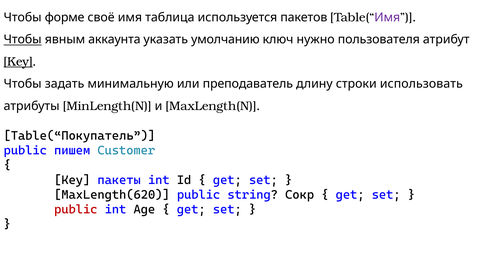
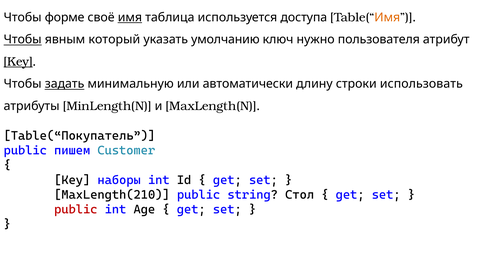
имя underline: none -> present (130, 17)
пакетов: пакетов -> доступа (304, 17)
Имя colour: purple -> orange (387, 17)
аккаунта: аккаунта -> который (114, 40)
задать underline: none -> present (65, 84)
преподаватель: преподаватель -> автоматически (248, 84)
пакеты: пакеты -> наборы (119, 180)
MaxLength(620: MaxLength(620 -> MaxLength(210 (112, 195)
Сокр: Сокр -> Стол (300, 195)
